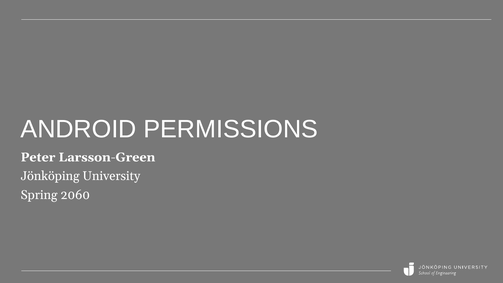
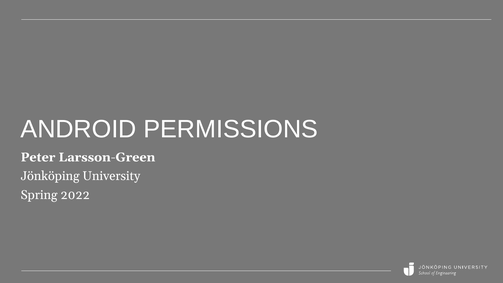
2060: 2060 -> 2022 (75, 195)
